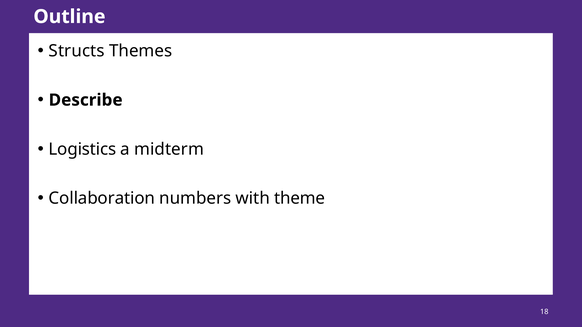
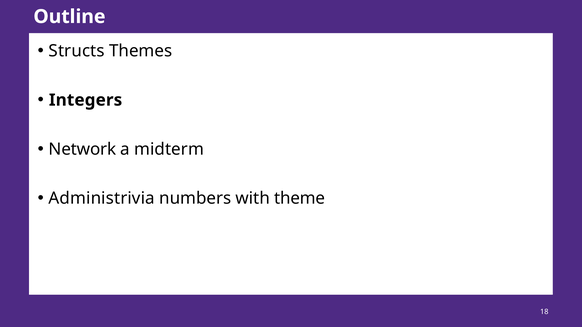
Describe: Describe -> Integers (86, 100)
Logistics: Logistics -> Network (82, 149)
Collaboration: Collaboration -> Administrivia (102, 199)
